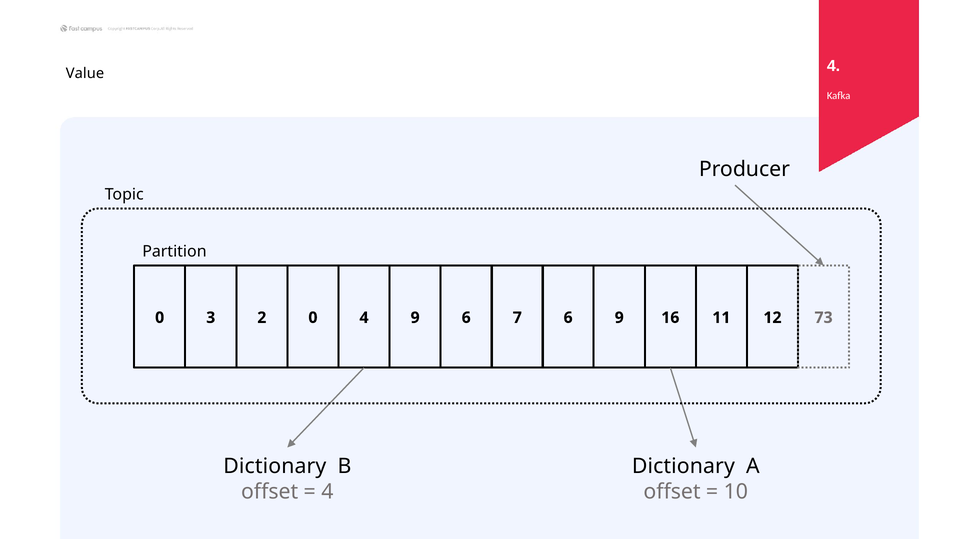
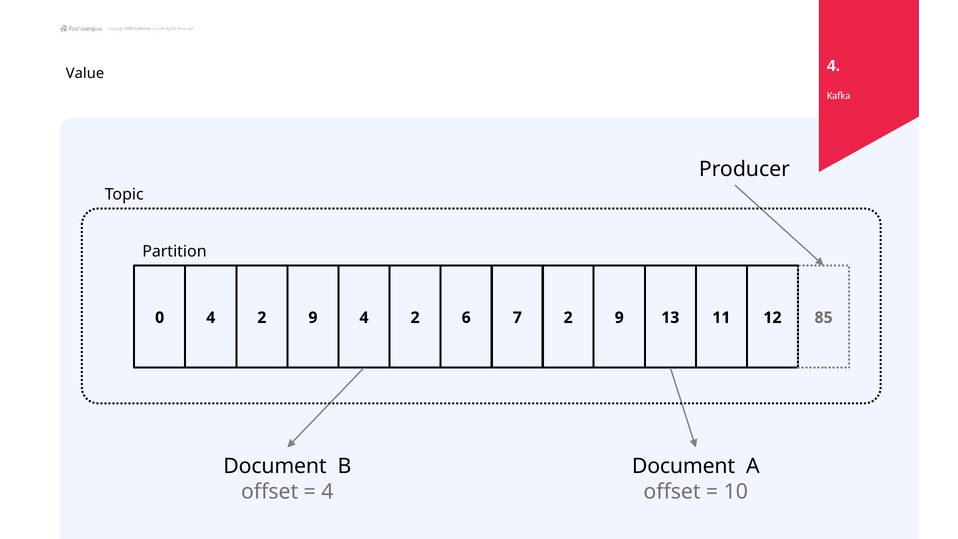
0 3: 3 -> 4 (211, 318)
0: 0 -> 9 (313, 318)
9: 9 -> 2 (415, 318)
7 6: 6 -> 2 (568, 318)
16: 16 -> 13 (670, 318)
73: 73 -> 85 (824, 318)
Dictionary: Dictionary -> Document (275, 466)
Dictionary: Dictionary -> Document (684, 466)
